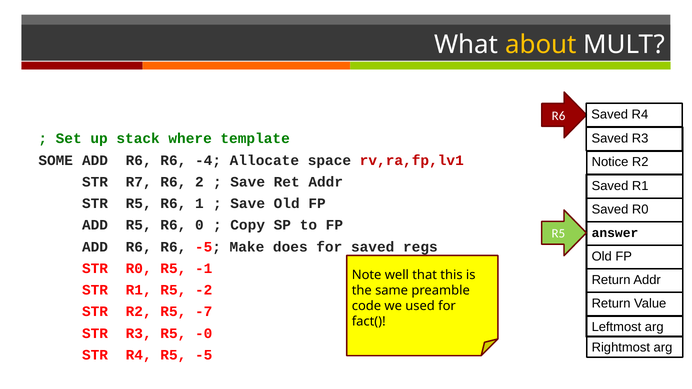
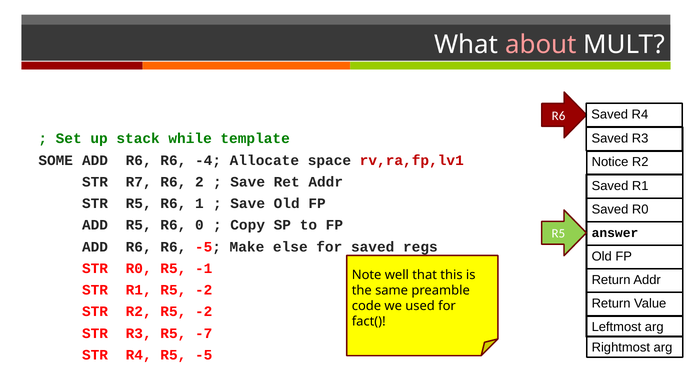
about colour: yellow -> pink (541, 45)
where: where -> while (190, 139)
does: does -> else (290, 247)
R2 R5 -7: -7 -> -2 (204, 312)
-0: -0 -> -7 (204, 333)
